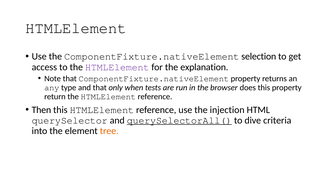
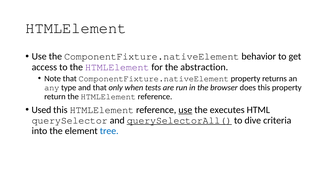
selection: selection -> behavior (259, 56)
explanation: explanation -> abstraction (204, 67)
Then: Then -> Used (41, 110)
use underline: none -> present (185, 110)
injection: injection -> executes (227, 110)
tree colour: orange -> blue (109, 131)
